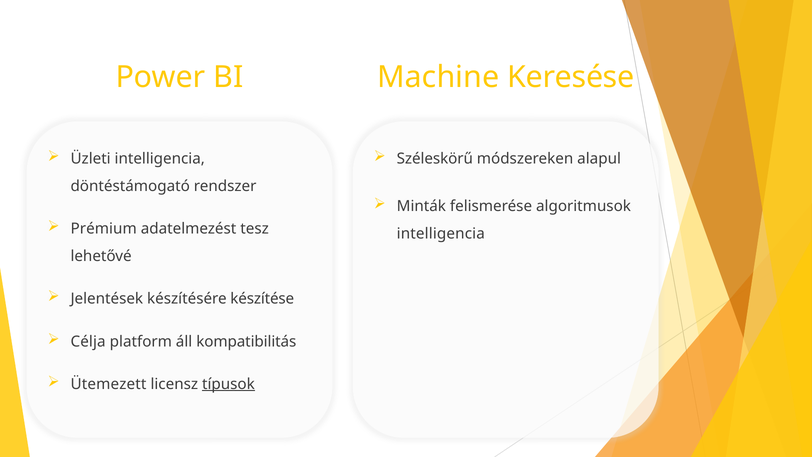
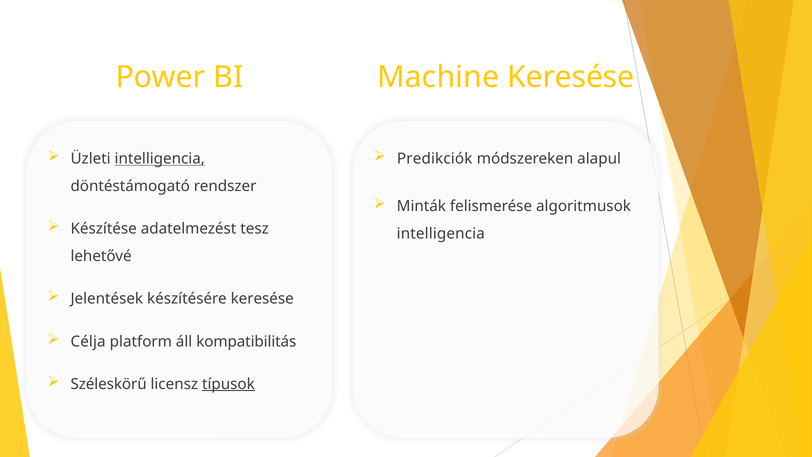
intelligencia underline: none -> present (160, 159)
Széleskörű: Széleskörű -> Predikciók (435, 159)
Prémium: Prémium -> Készítése (104, 229)
készítésére készítése: készítése -> keresése (262, 299)
Ütemezett: Ütemezett -> Széleskörű (109, 384)
